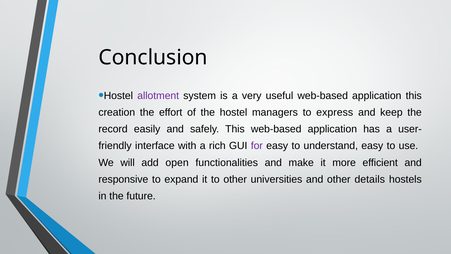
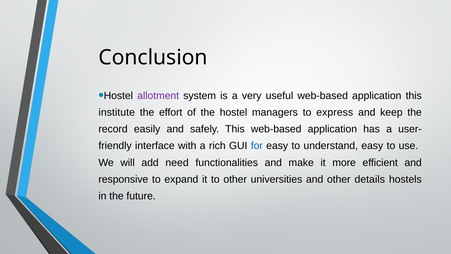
creation: creation -> institute (117, 112)
for colour: purple -> blue (257, 146)
open: open -> need (177, 162)
